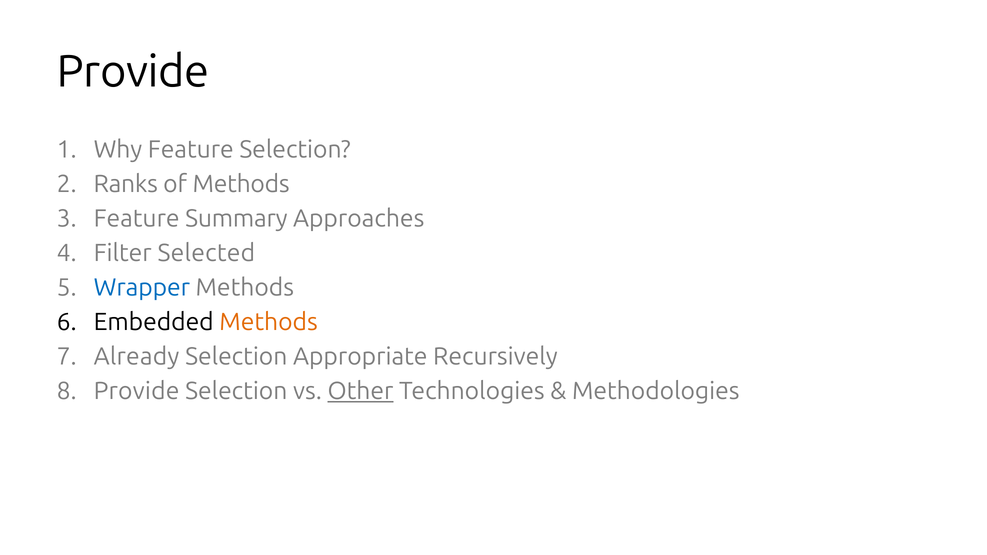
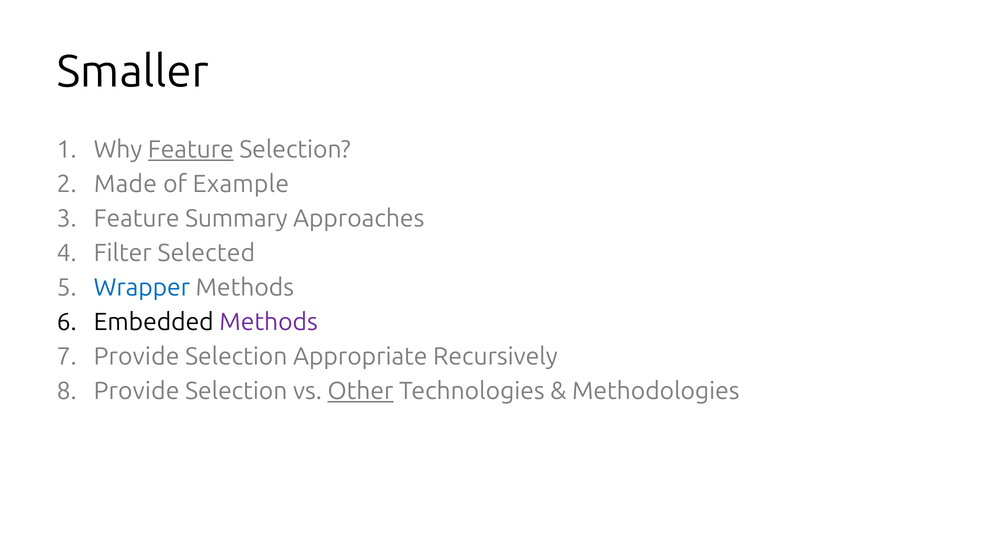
Provide: Provide -> Smaller (133, 72)
Feature underline: none -> present (191, 150)
Ranks: Ranks -> Made (125, 184)
of Methods: Methods -> Example (241, 184)
Methods colour: orange -> purple (269, 322)
Already: Already -> Provide (137, 357)
